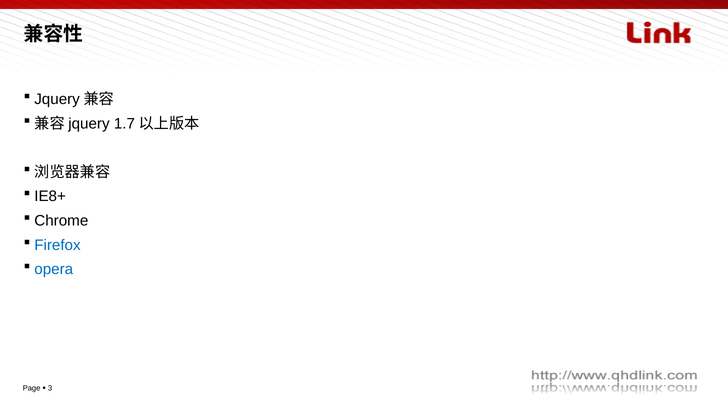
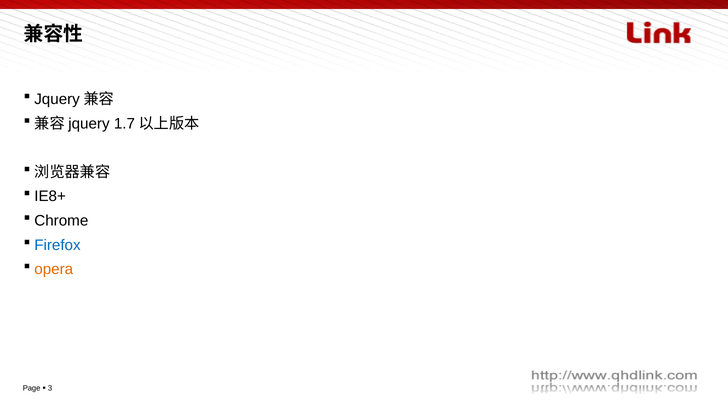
opera colour: blue -> orange (54, 269)
